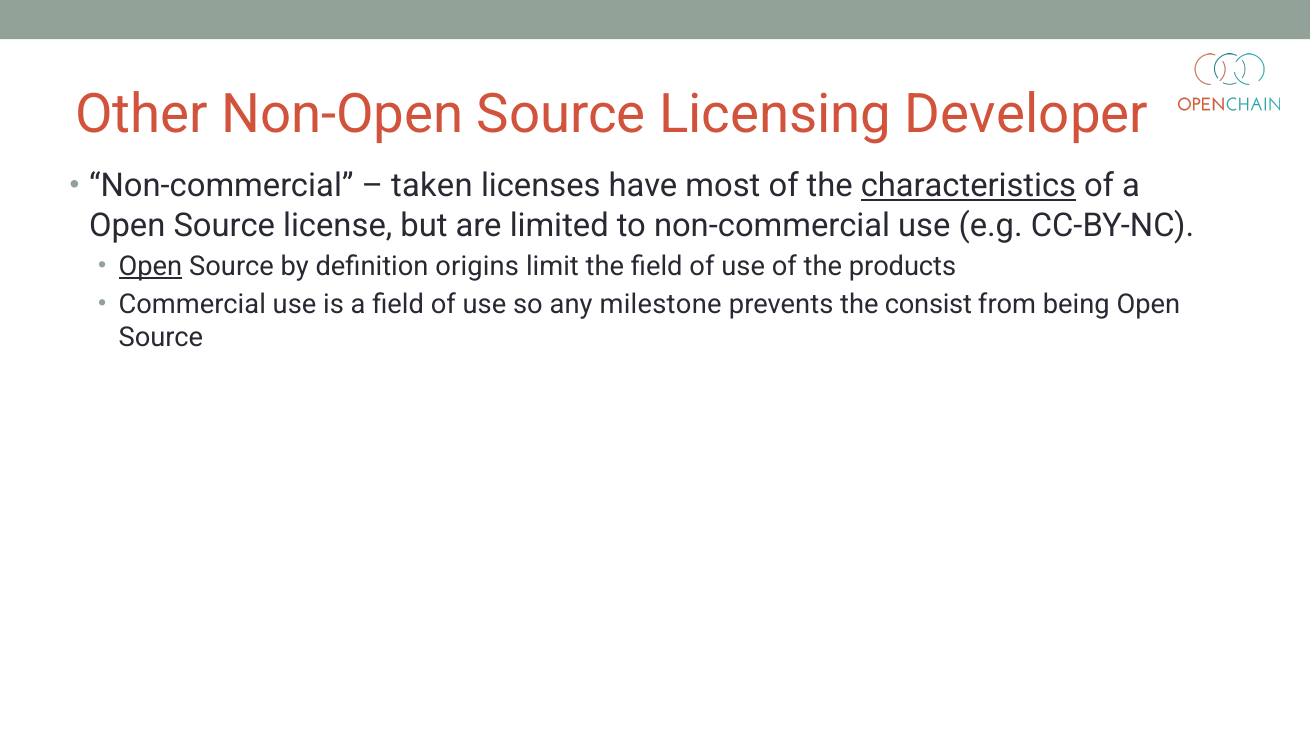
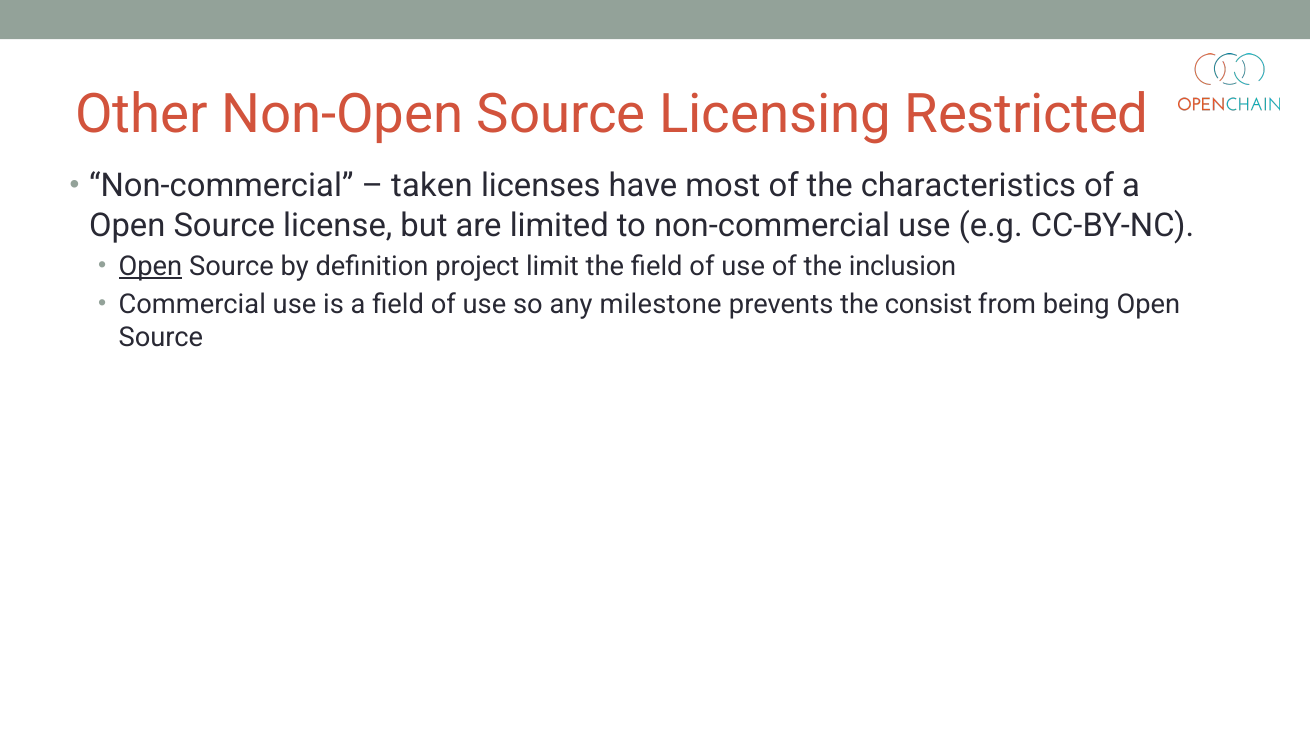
Developer: Developer -> Restricted (1027, 114)
characteristics underline: present -> none (968, 186)
origins: origins -> project (477, 266)
products: products -> inclusion (903, 266)
